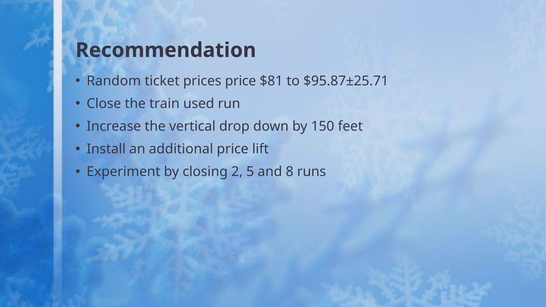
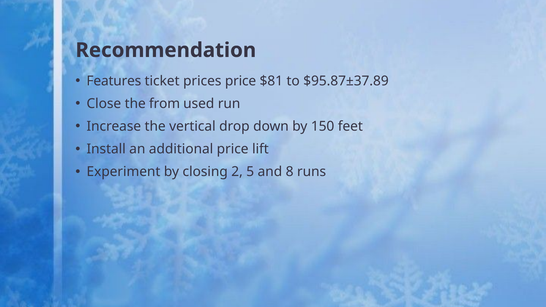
Random: Random -> Features (114, 81)
$95.87±25.71: $95.87±25.71 -> $95.87±37.89 (346, 81)
train: train -> from (165, 104)
